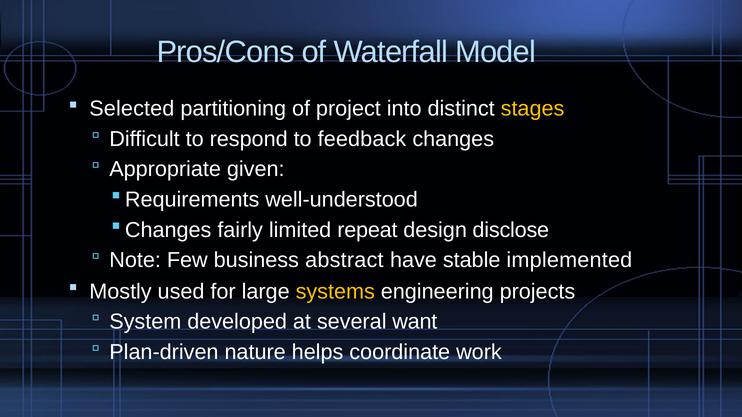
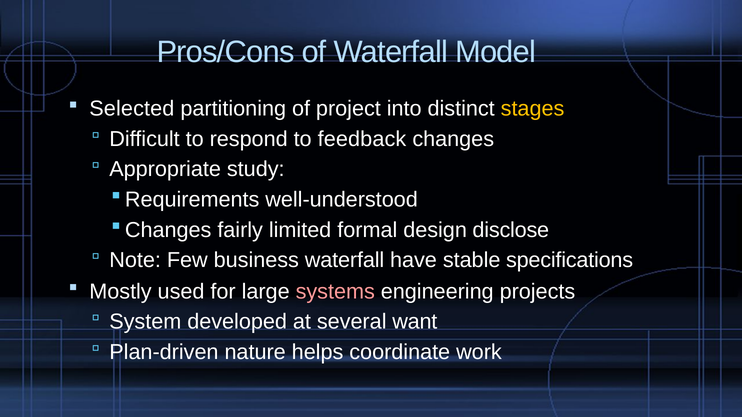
given: given -> study (256, 169)
repeat: repeat -> formal (367, 230)
business abstract: abstract -> waterfall (345, 260)
implemented: implemented -> specifications (570, 260)
systems colour: yellow -> pink (335, 292)
